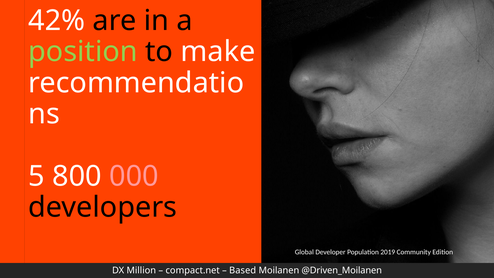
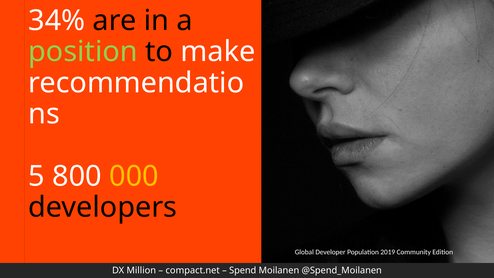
42%: 42% -> 34% (57, 21)
000 colour: pink -> yellow (134, 176)
Based: Based -> Spend (243, 270)
@Driven_Moilanen: @Driven_Moilanen -> @Spend_Moilanen (342, 270)
